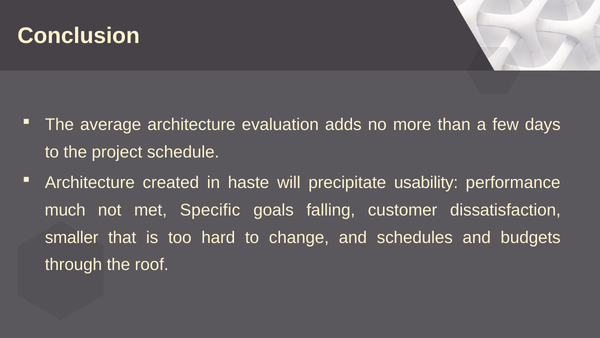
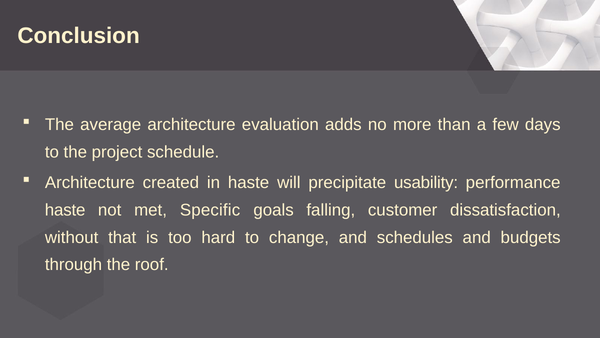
much: much -> haste (65, 210)
smaller: smaller -> without (72, 237)
